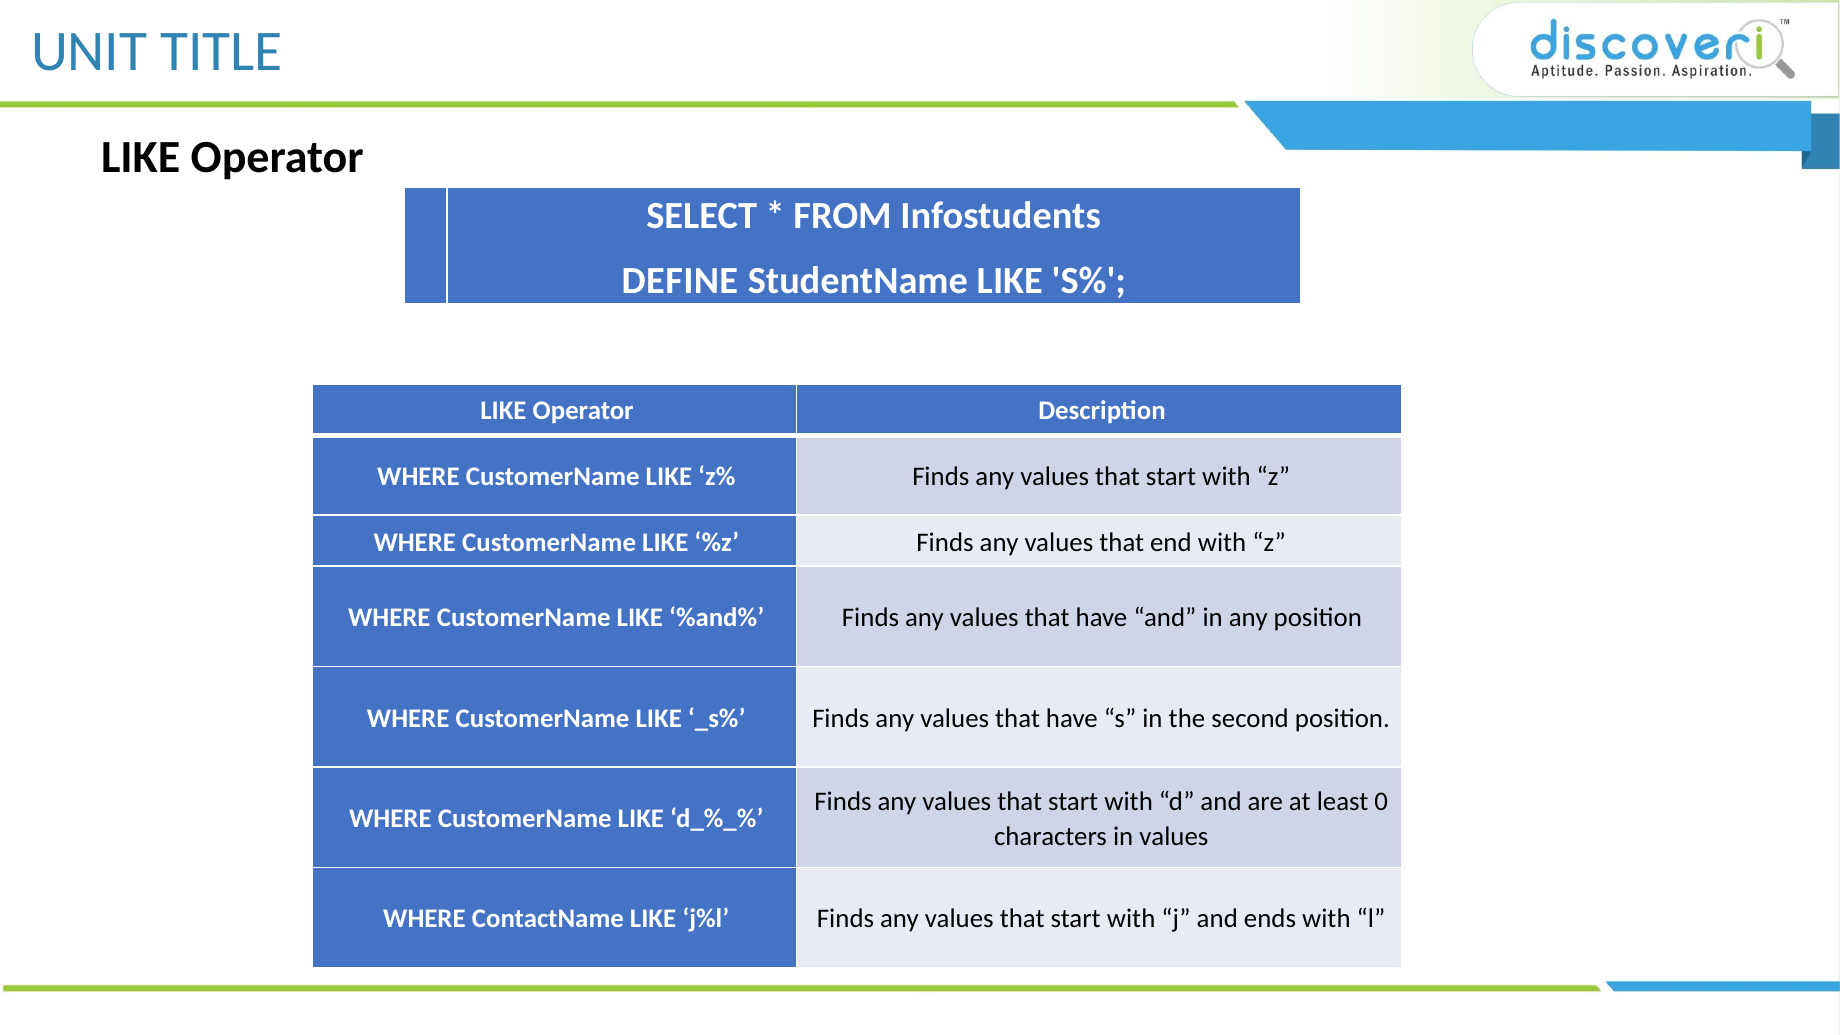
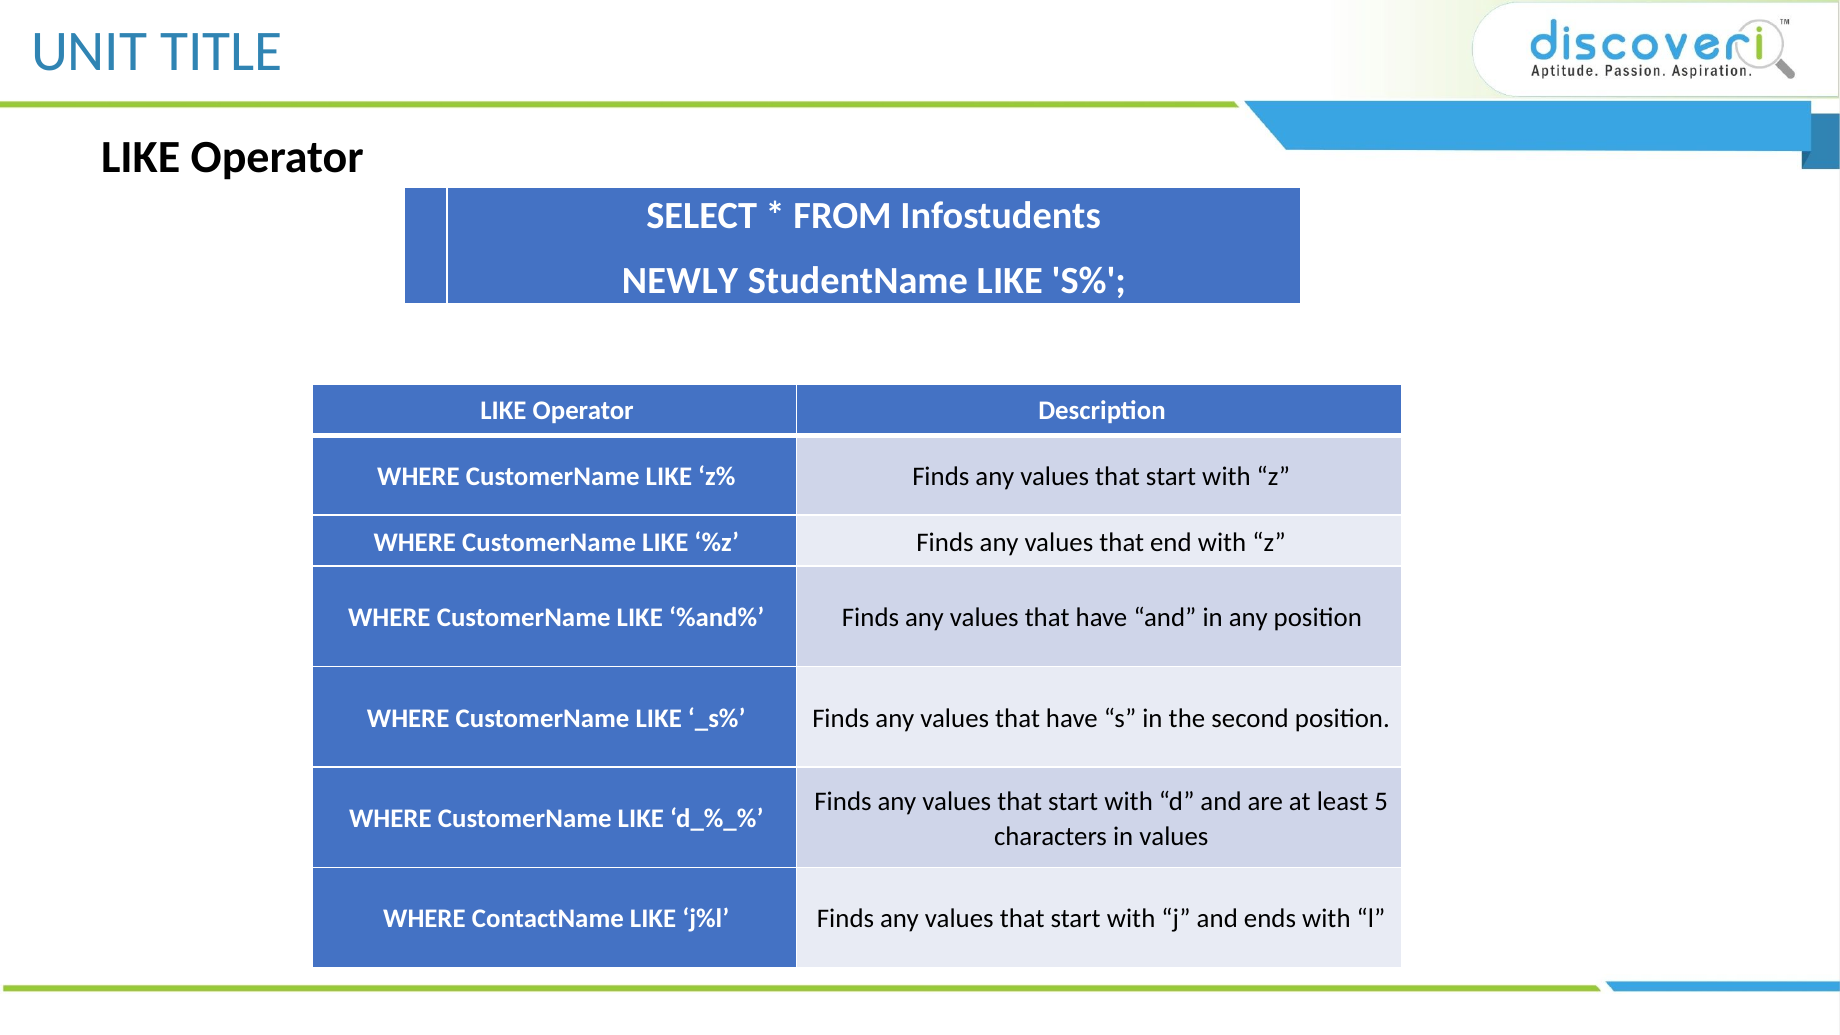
DEFINE: DEFINE -> NEWLY (680, 281)
0: 0 -> 5 (1381, 801)
